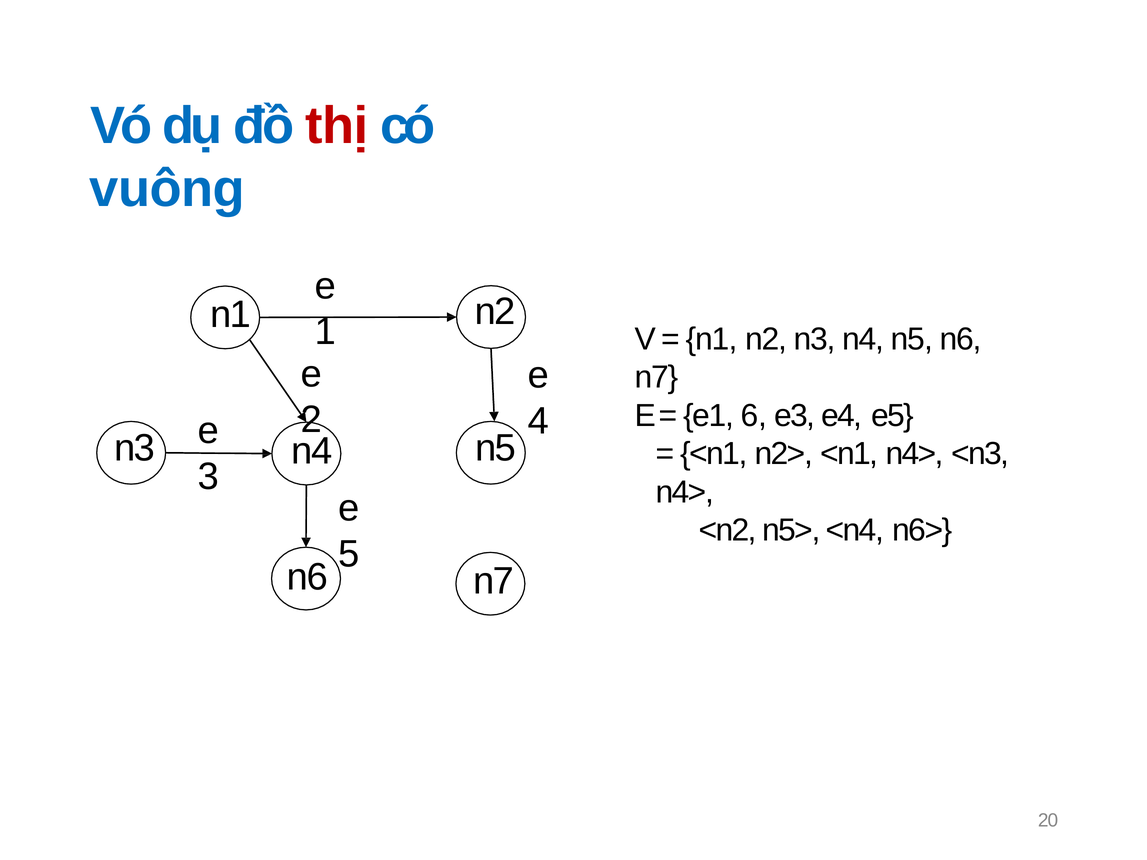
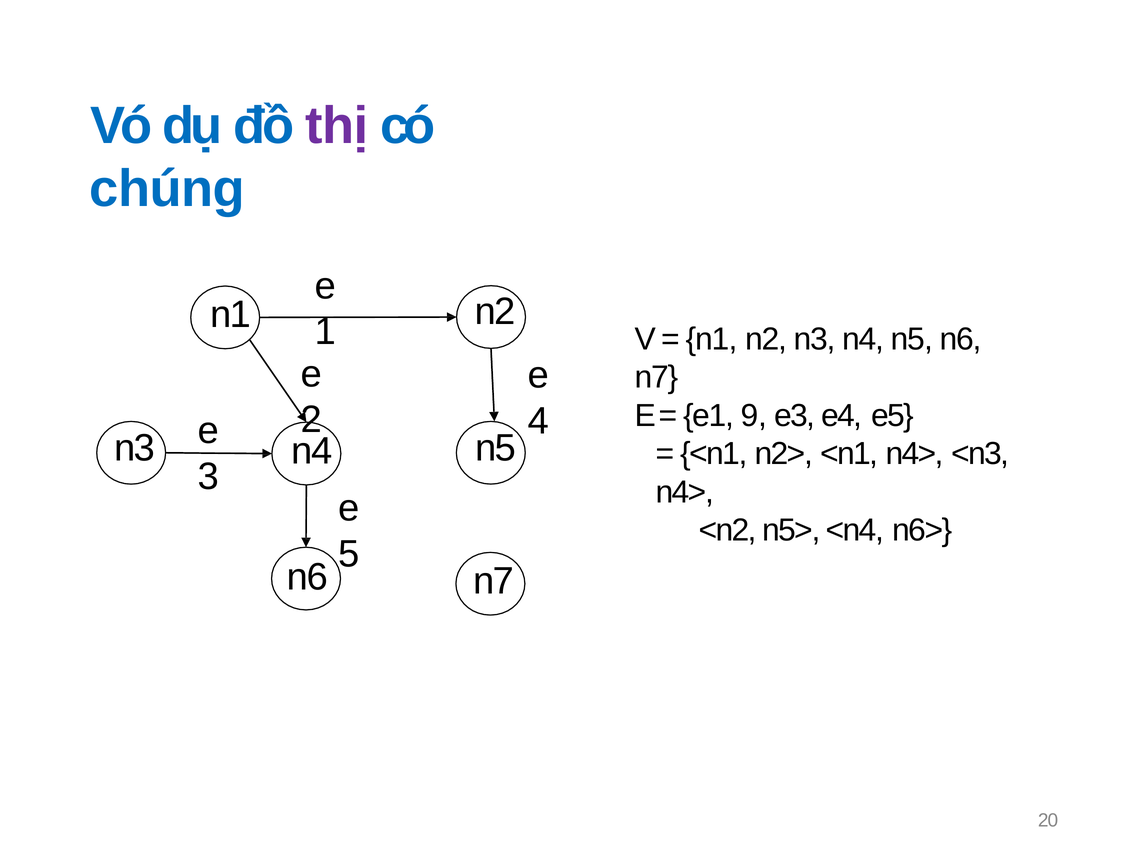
thị colour: red -> purple (337, 126)
vuông: vuông -> chúng (167, 189)
6: 6 -> 9 (754, 416)
